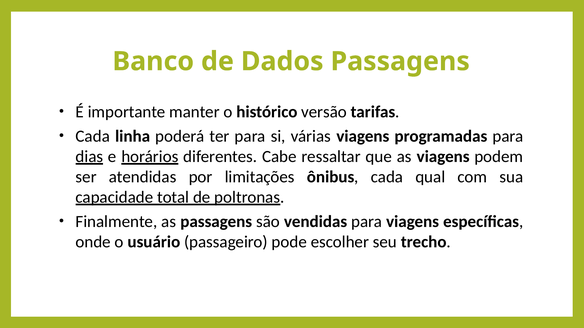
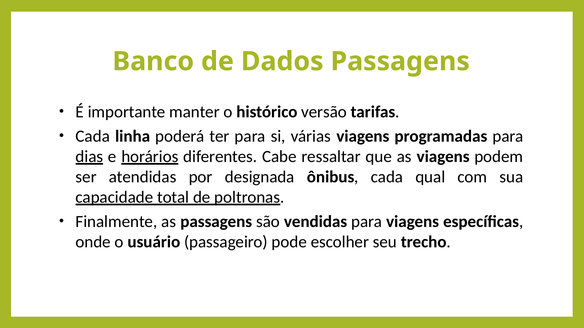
limitações: limitações -> designada (260, 177)
